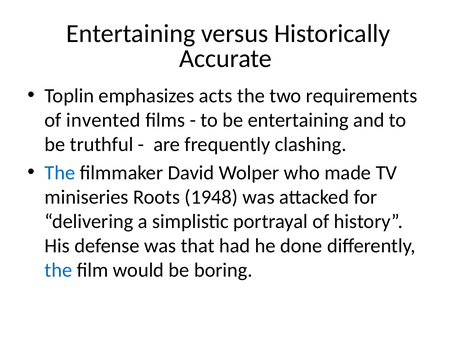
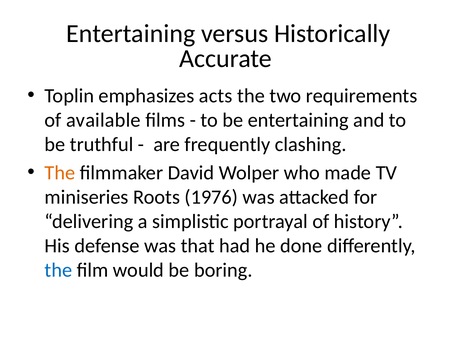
invented: invented -> available (103, 120)
The colour: blue -> orange (60, 173)
1948: 1948 -> 1976 (211, 197)
